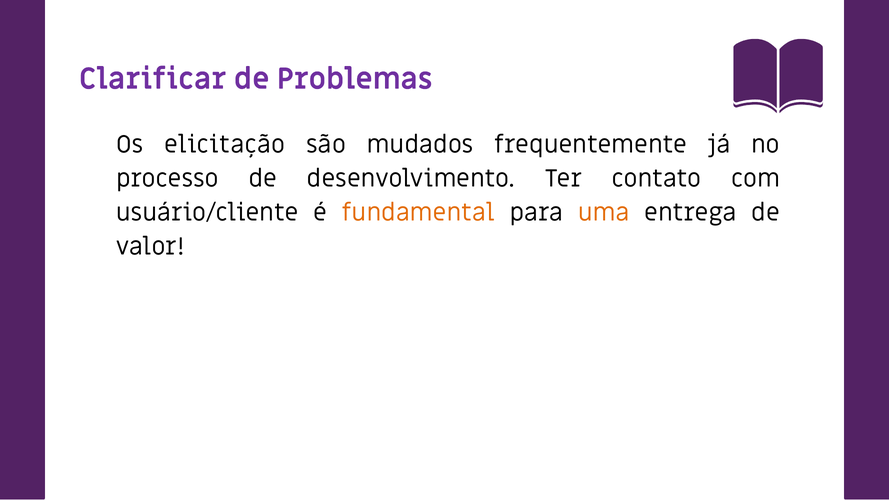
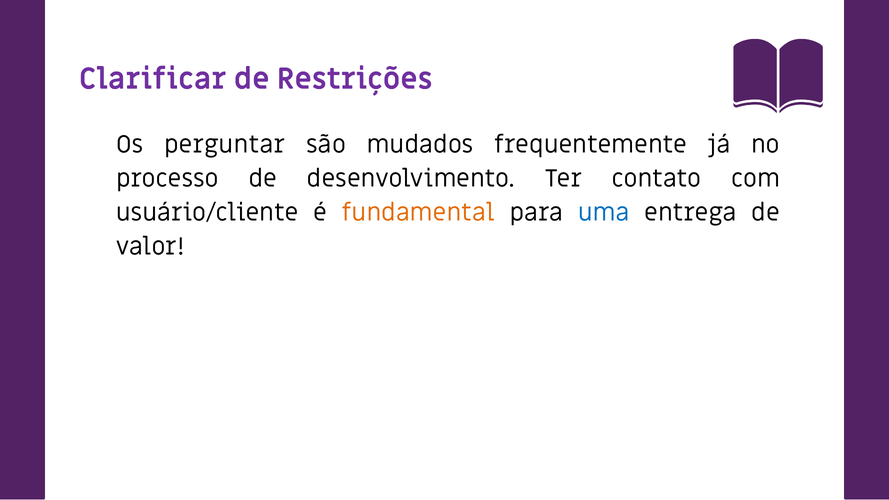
Problemas: Problemas -> Restrições (355, 79)
elicitação: elicitação -> perguntar (225, 144)
uma colour: orange -> blue (604, 213)
